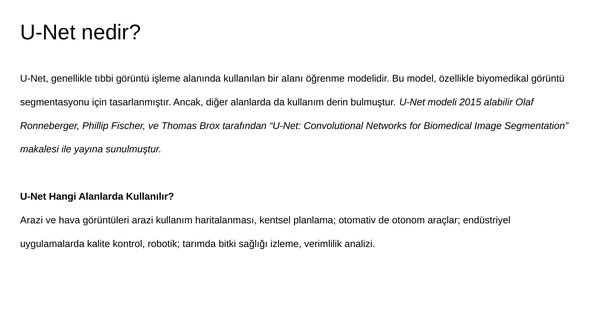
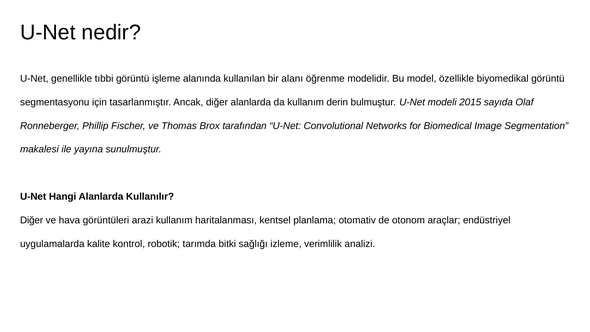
alabilir: alabilir -> sayıda (498, 102)
Arazi: Arazi -> Diğer (32, 220)
